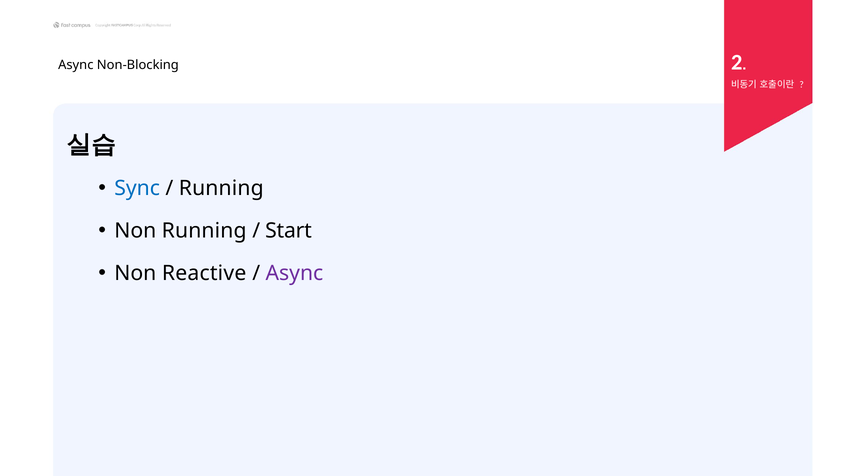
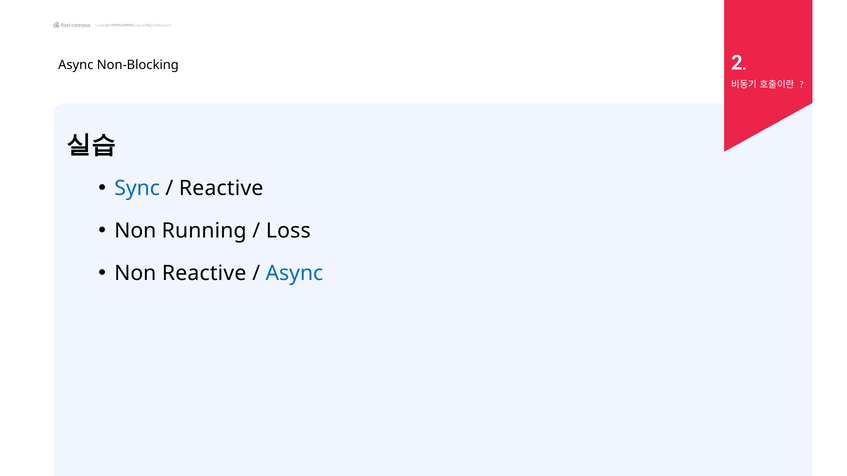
Running: Running -> Reactive (221, 188)
Start: Start -> Loss (288, 231)
Async colour: purple -> blue (294, 274)
